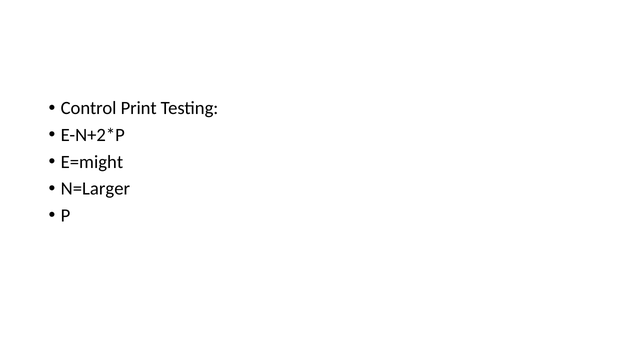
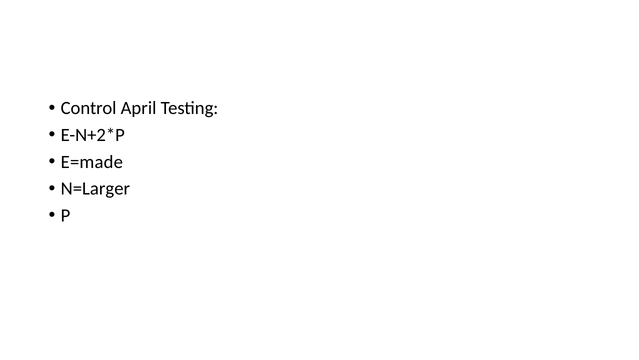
Print: Print -> April (139, 108)
E=might: E=might -> E=made (92, 162)
